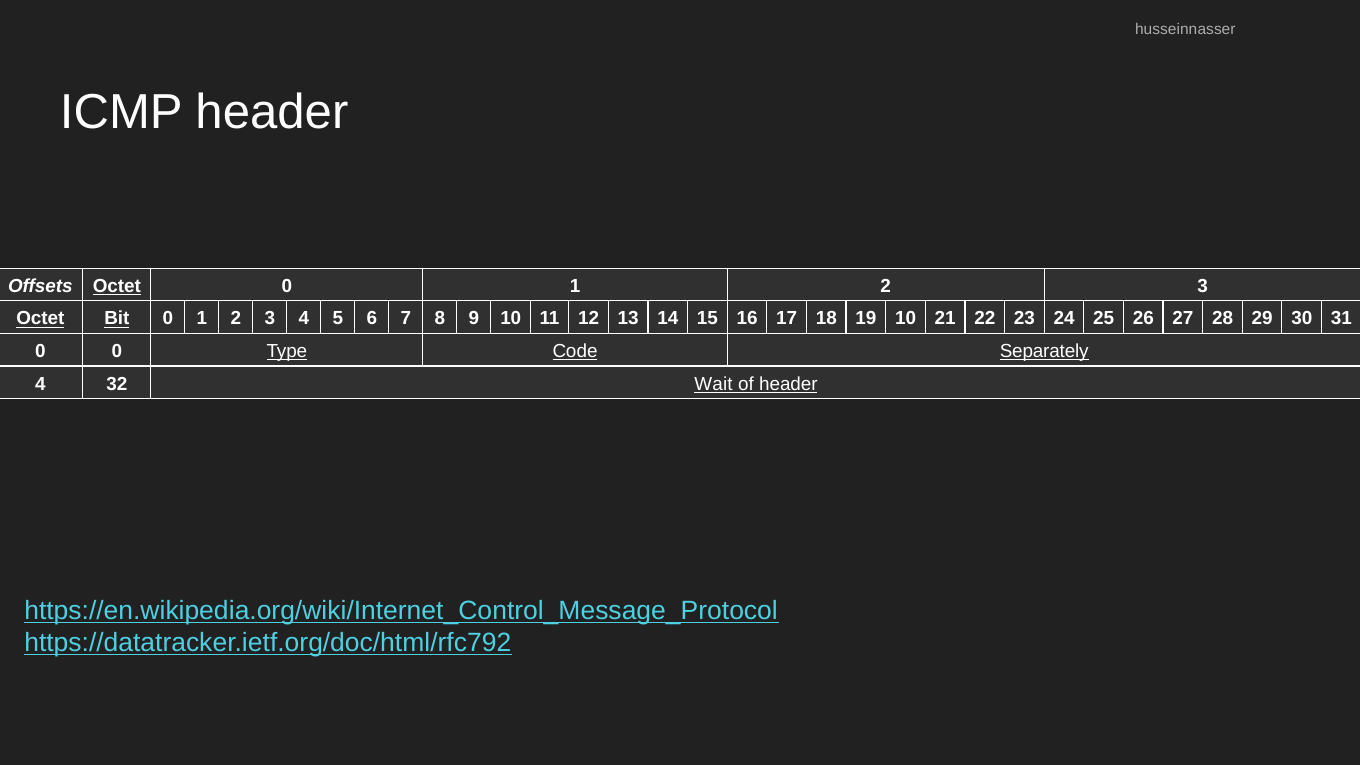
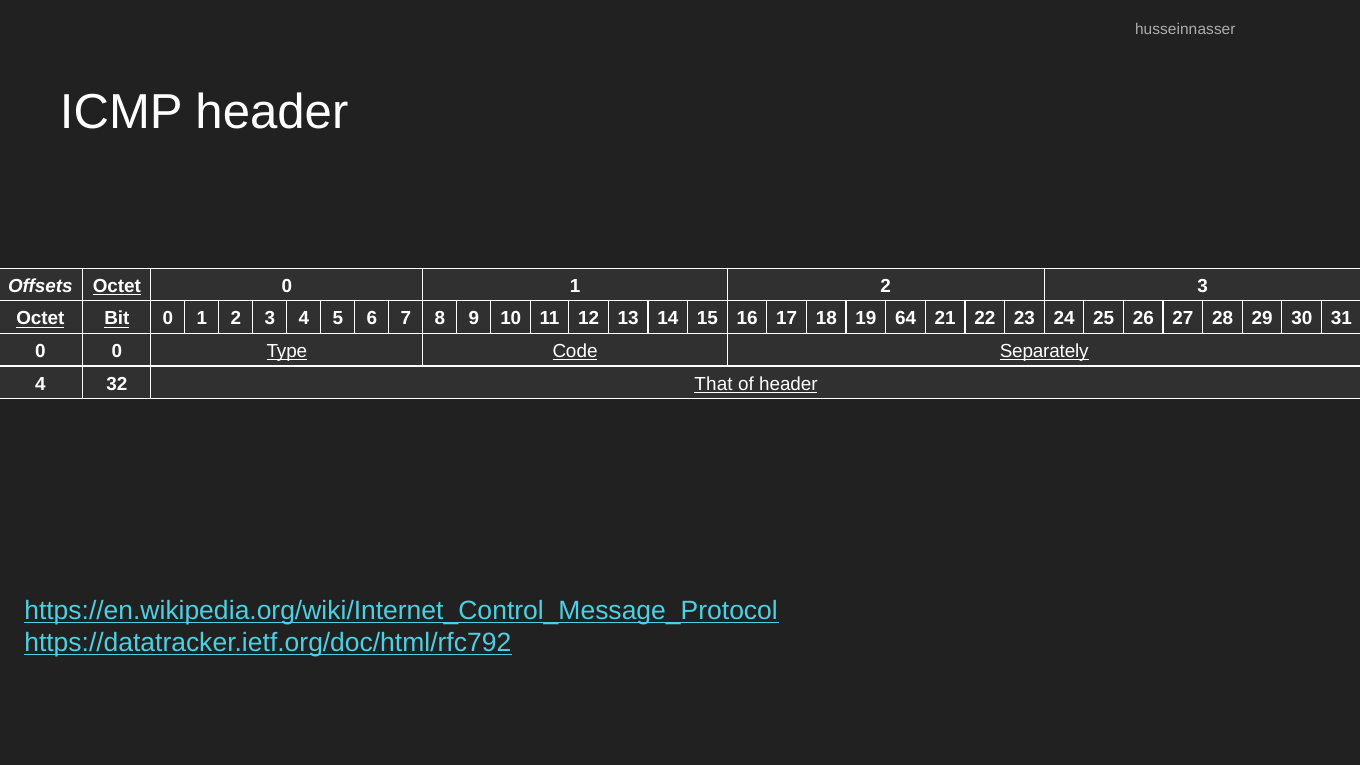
19 10: 10 -> 64 (906, 319)
Wait: Wait -> That (714, 384)
